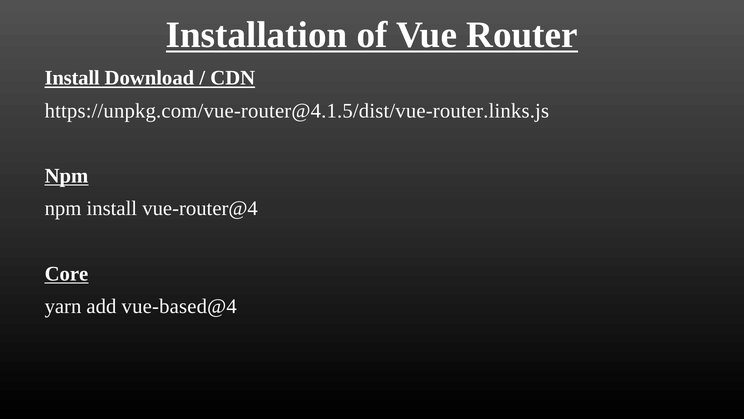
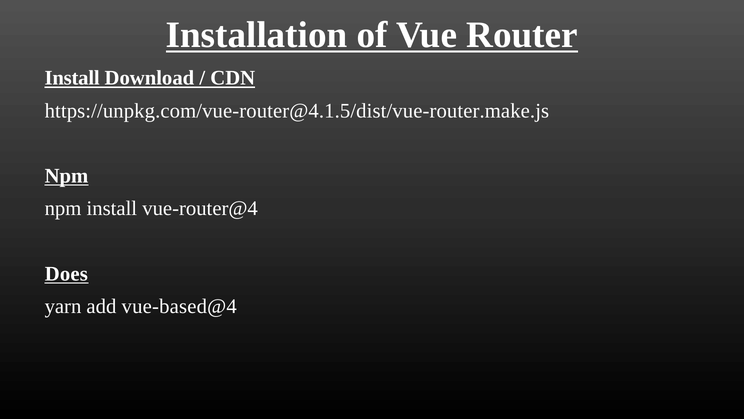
https://unpkg.com/vue-router@4.1.5/dist/vue-router.links.js: https://unpkg.com/vue-router@4.1.5/dist/vue-router.links.js -> https://unpkg.com/vue-router@4.1.5/dist/vue-router.make.js (297, 111)
Core: Core -> Does (66, 273)
